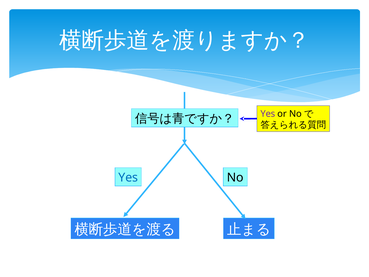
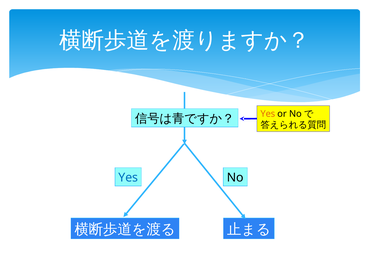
Yes colour: purple -> orange (268, 114)
